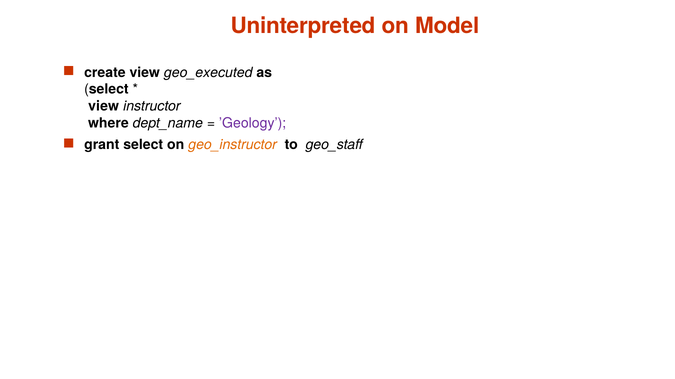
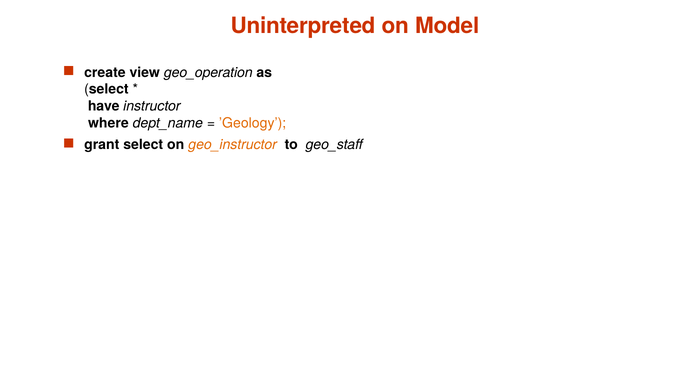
geo_executed: geo_executed -> geo_operation (208, 73)
view: view -> have (104, 106)
’Geology colour: purple -> orange (253, 123)
